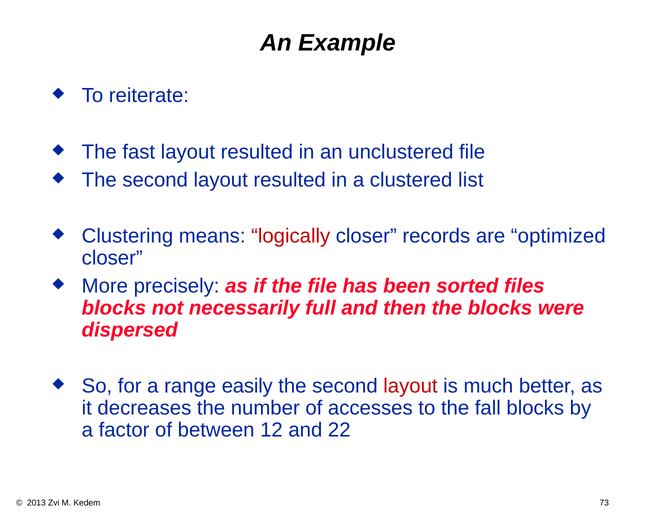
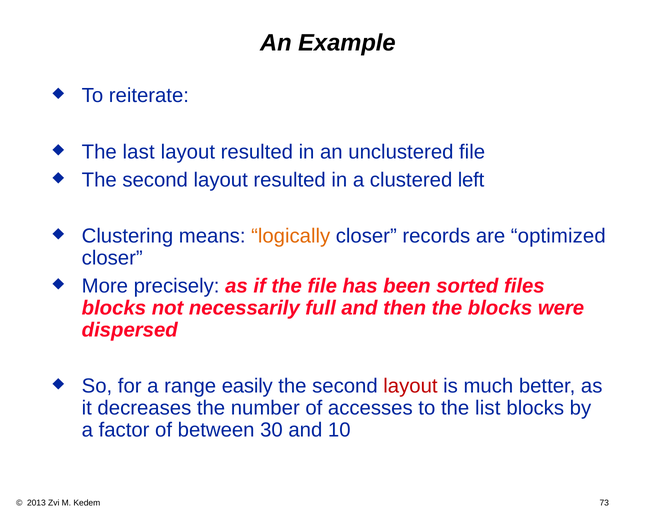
fast: fast -> last (139, 152)
list: list -> left (471, 180)
logically colour: red -> orange (291, 236)
fall: fall -> list (488, 408)
12: 12 -> 30 (272, 430)
22: 22 -> 10 (339, 430)
